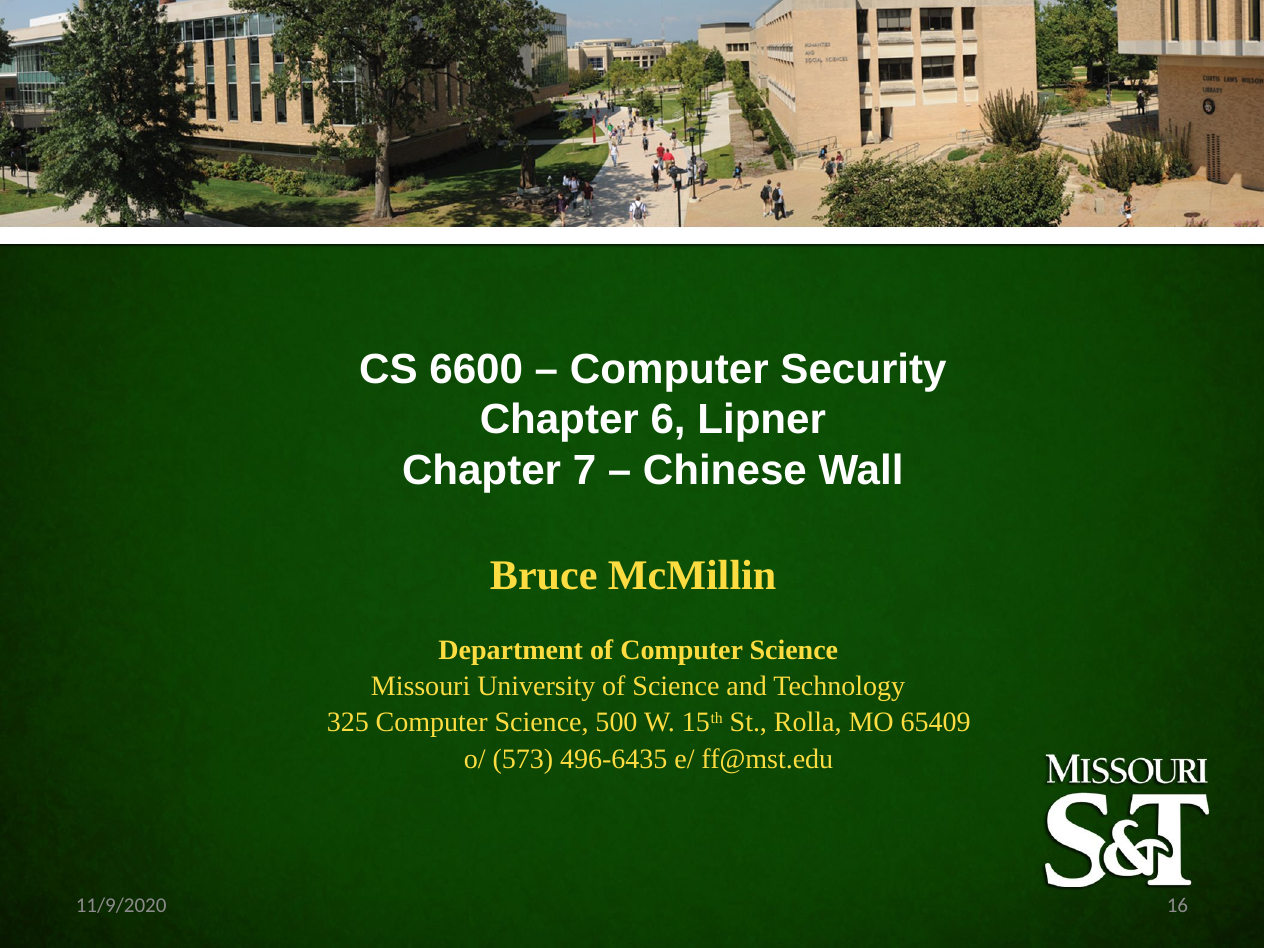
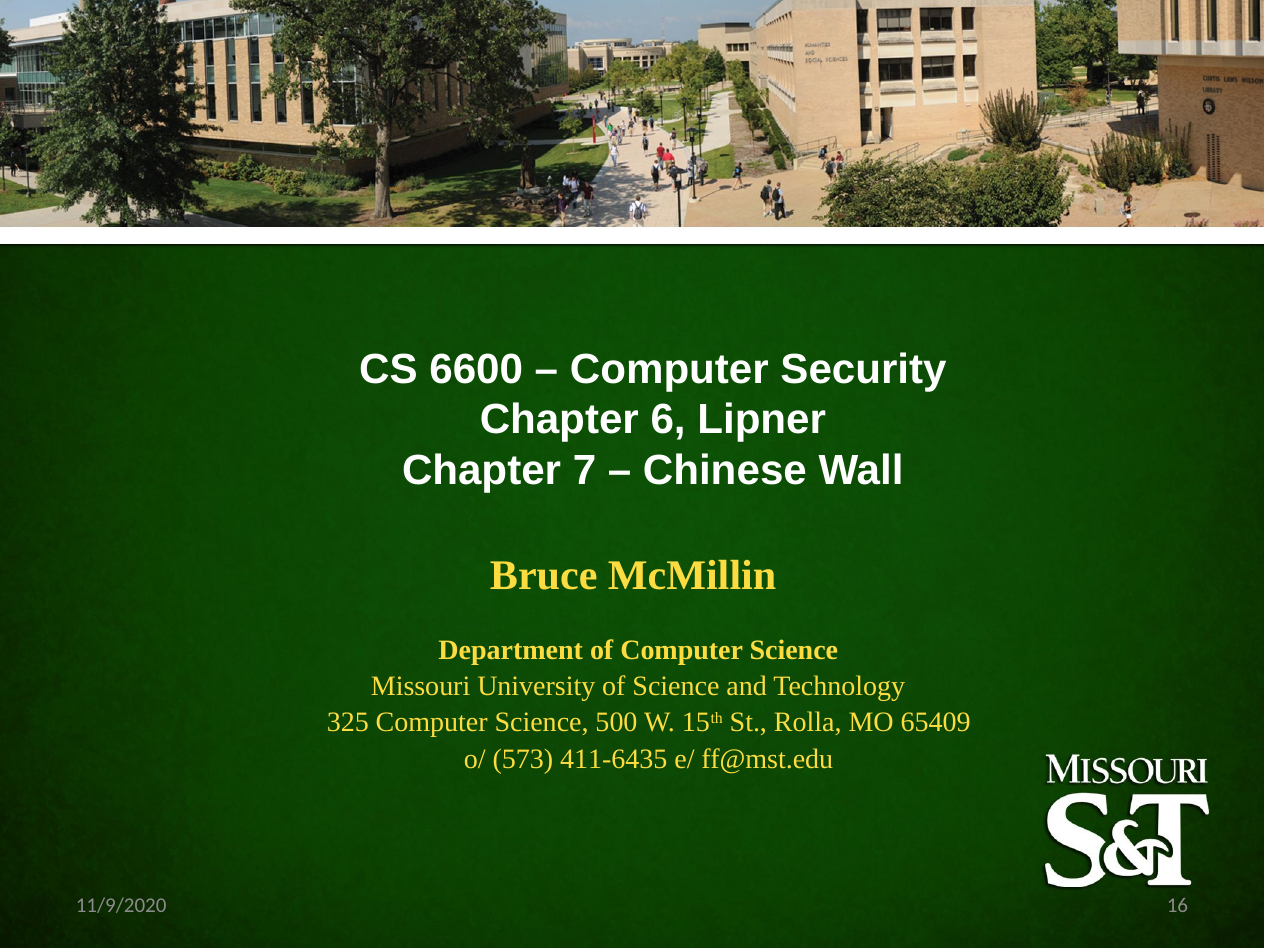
496-6435: 496-6435 -> 411-6435 (614, 759)
